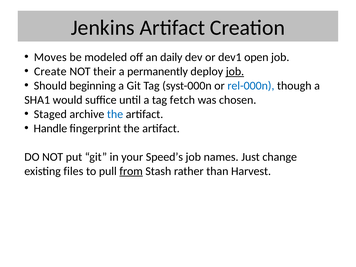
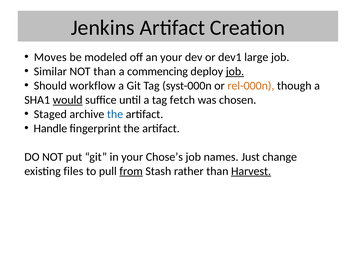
an daily: daily -> your (171, 57)
open: open -> large (256, 57)
Create: Create -> Similar (50, 71)
NOT their: their -> than (105, 71)
permanently: permanently -> commencing (158, 71)
beginning: beginning -> workflow (93, 86)
rel-000n colour: blue -> orange (251, 86)
would underline: none -> present (68, 100)
Speed’s: Speed’s -> Chose’s (164, 157)
Harvest underline: none -> present (251, 171)
